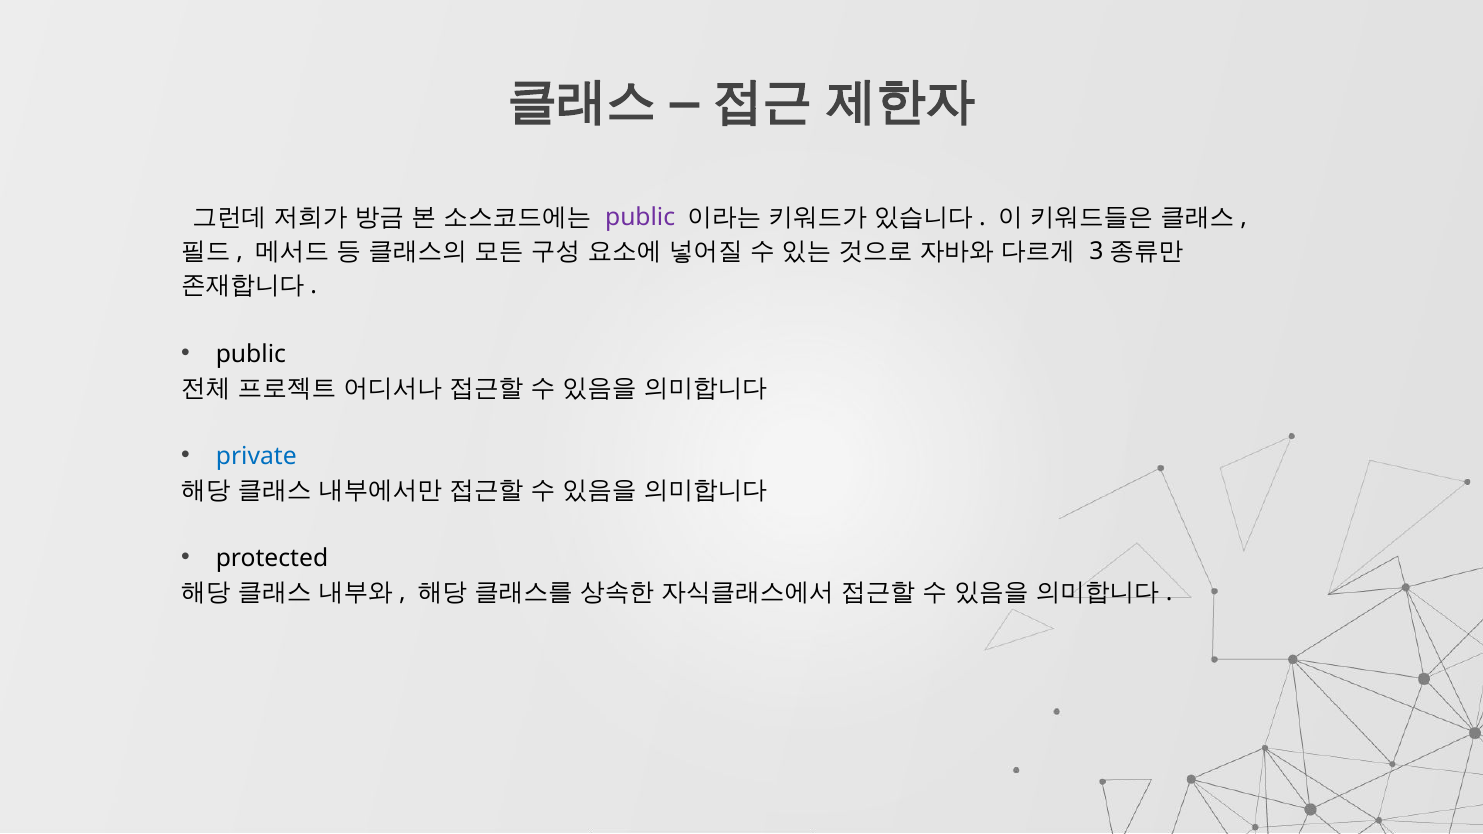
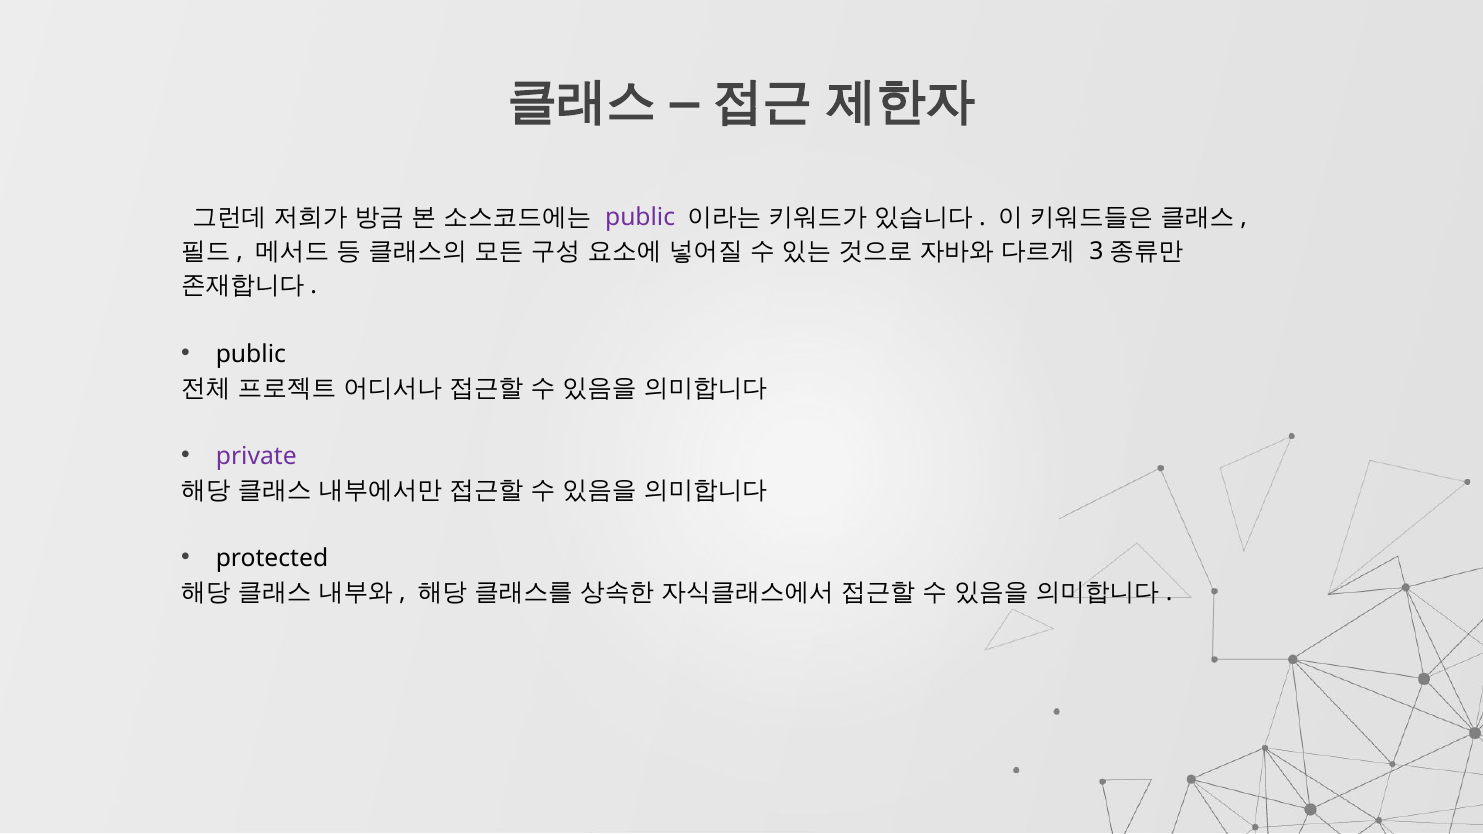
private colour: blue -> purple (256, 456)
